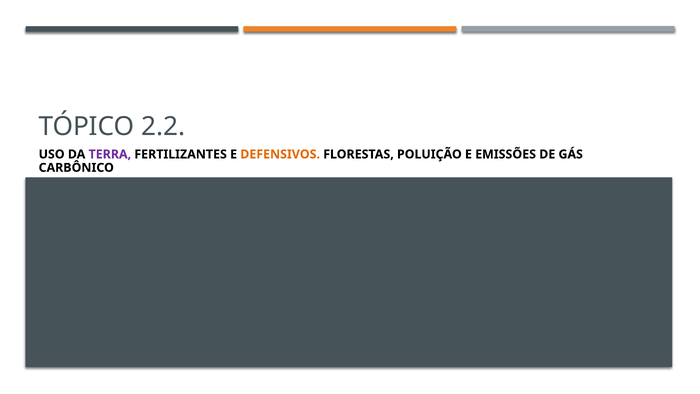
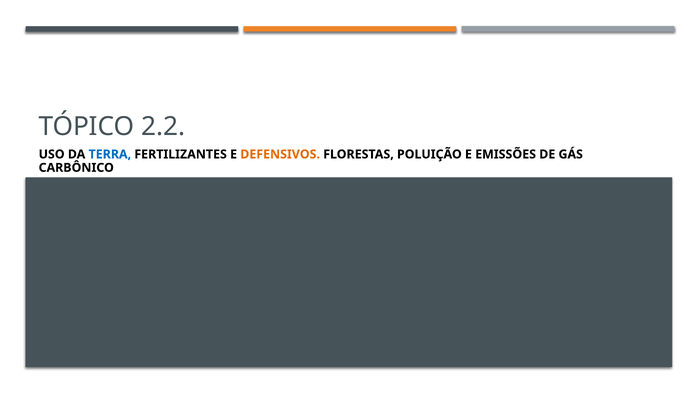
TERRA colour: purple -> blue (110, 154)
